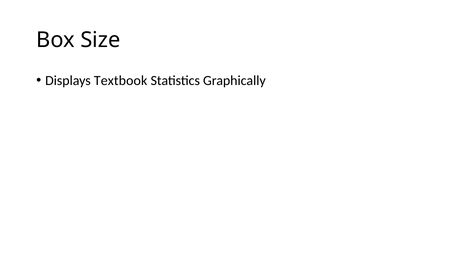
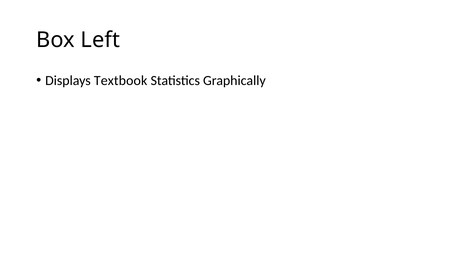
Size: Size -> Left (100, 40)
